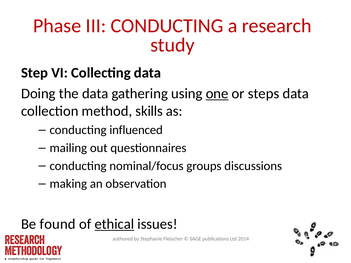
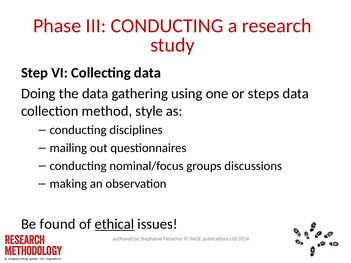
one underline: present -> none (217, 94)
skills: skills -> style (149, 111)
influenced: influenced -> disciplines (136, 130)
